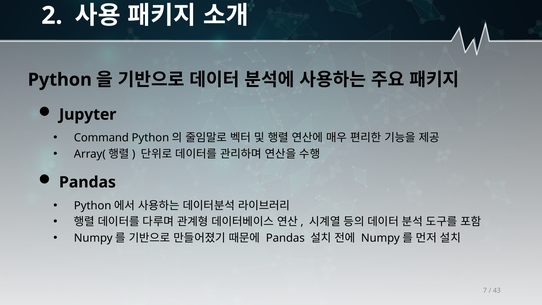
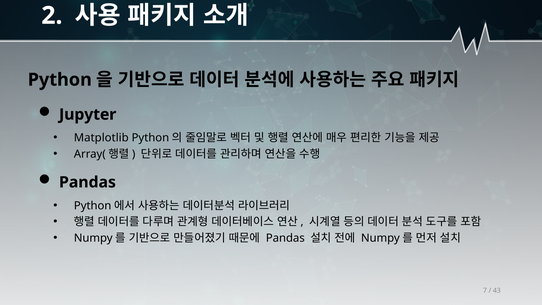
Command: Command -> Matplotlib (101, 138)
